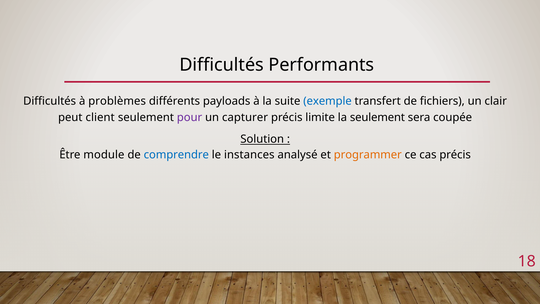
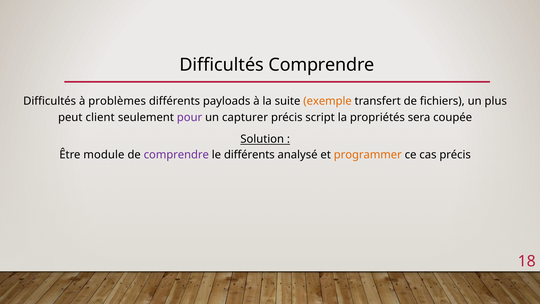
Difficultés Performants: Performants -> Comprendre (321, 65)
exemple colour: blue -> orange (328, 101)
clair: clair -> plus (496, 101)
limite: limite -> script (320, 117)
la seulement: seulement -> propriétés (377, 117)
comprendre colour: blue -> purple (176, 155)
le instances: instances -> différents (249, 155)
